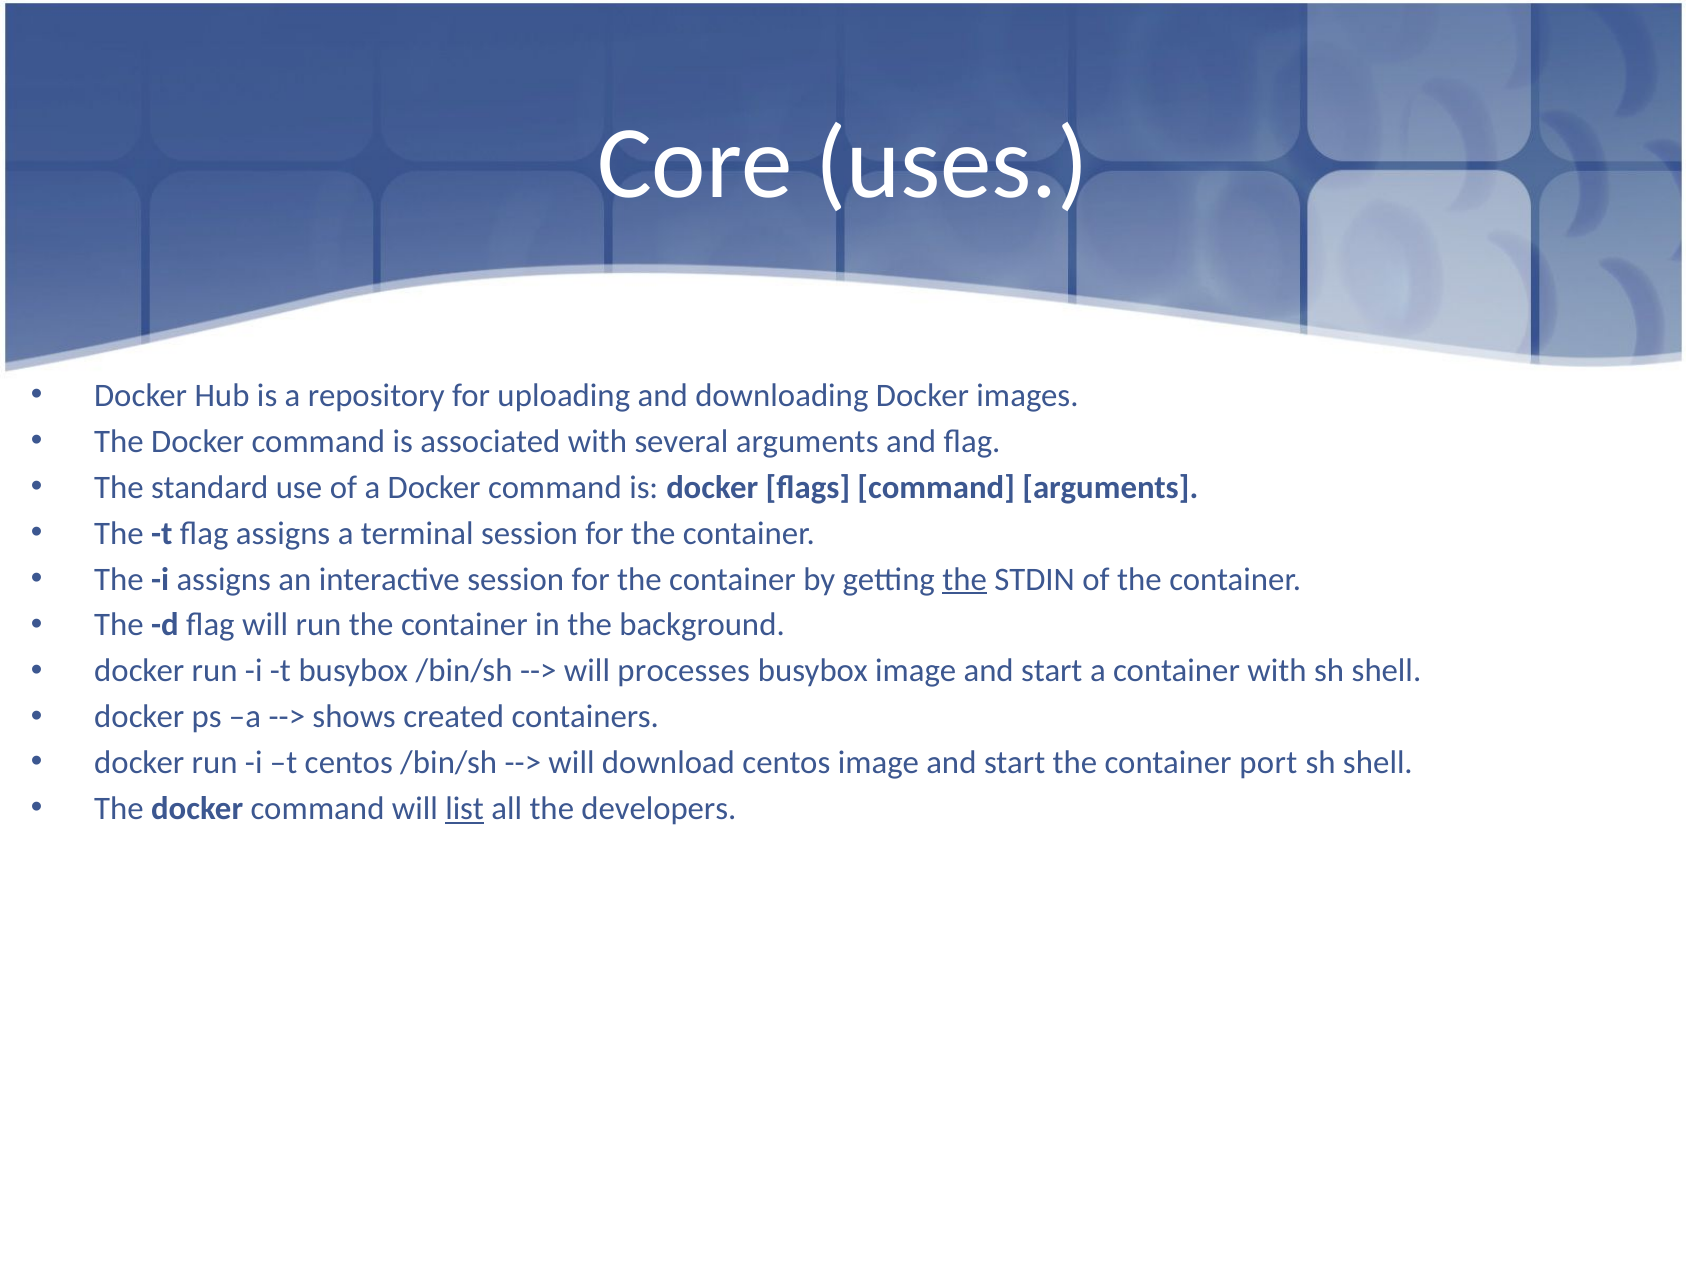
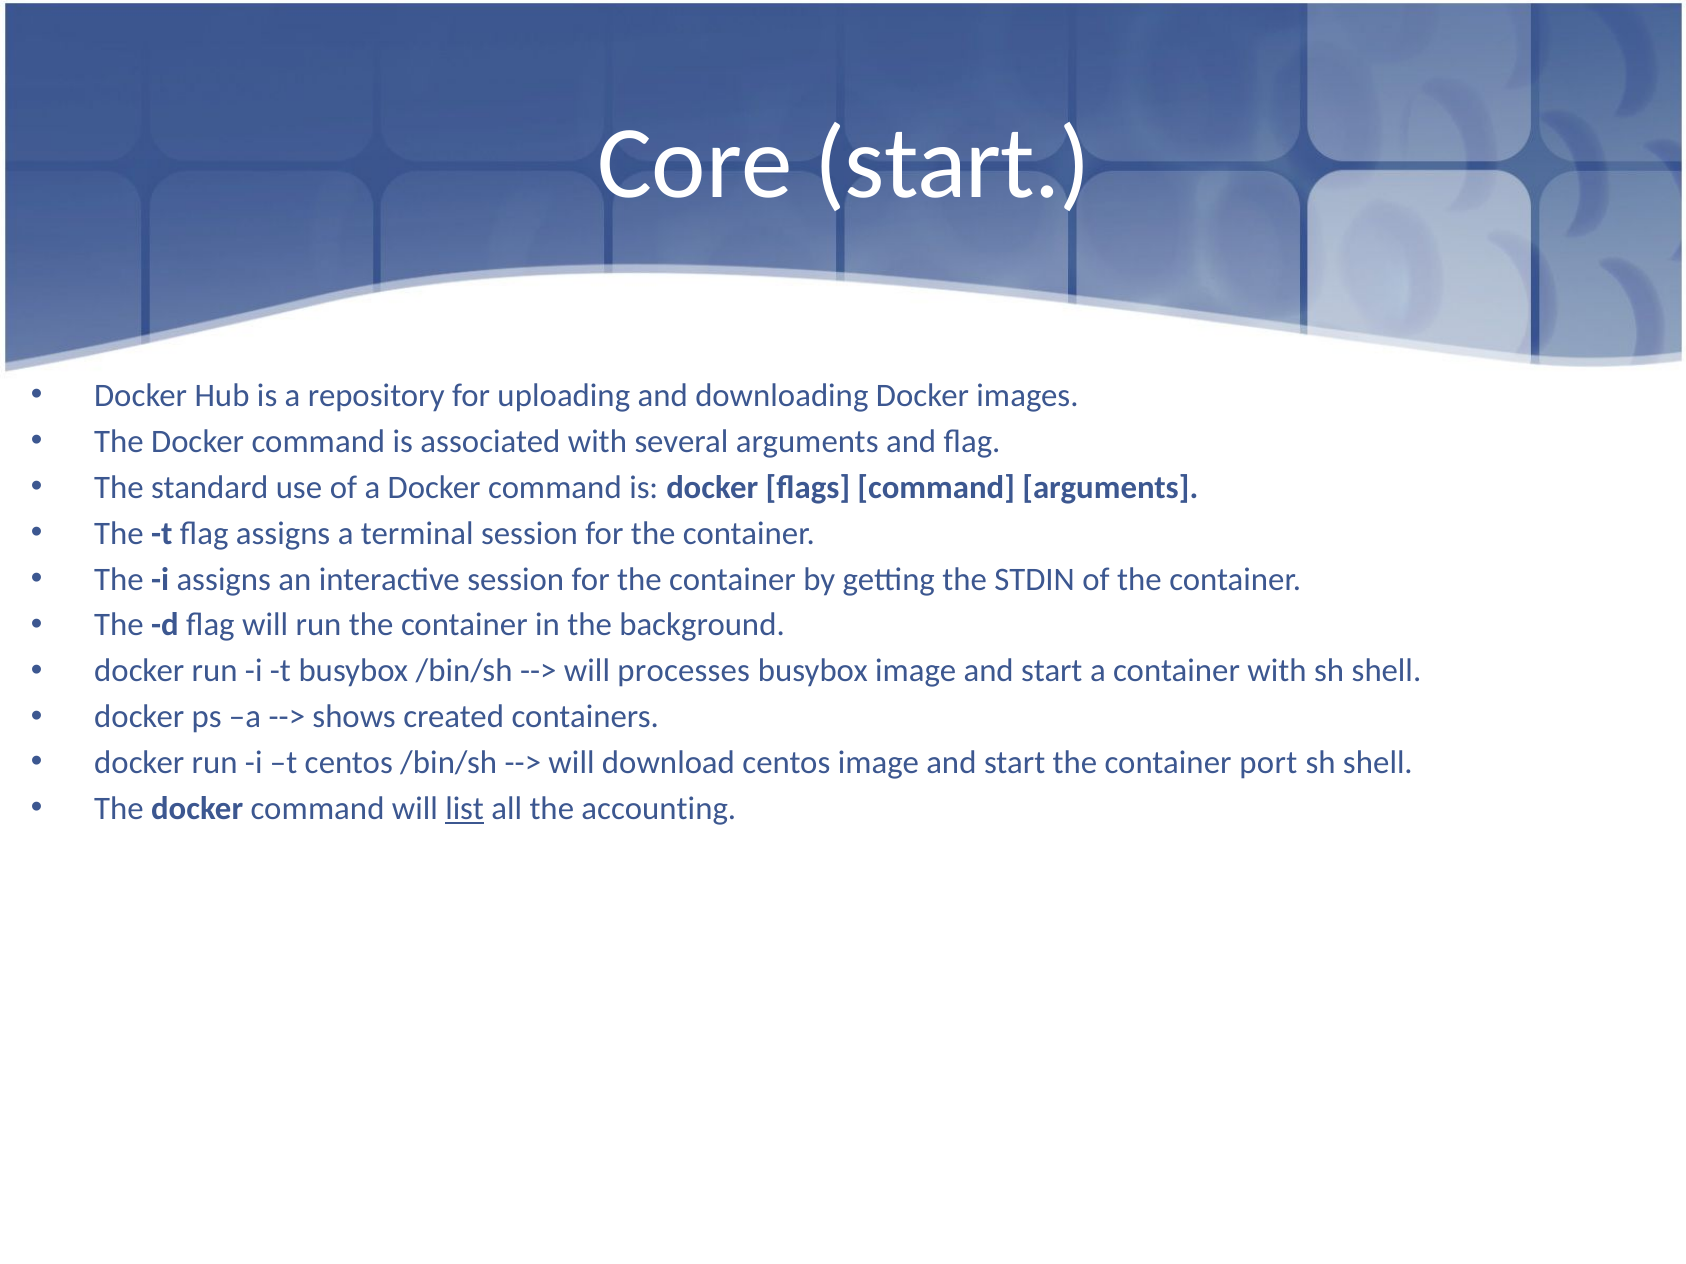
Core uses: uses -> start (953, 163)
the underline: present -> none (965, 579)
developers: developers -> accounting (659, 809)
